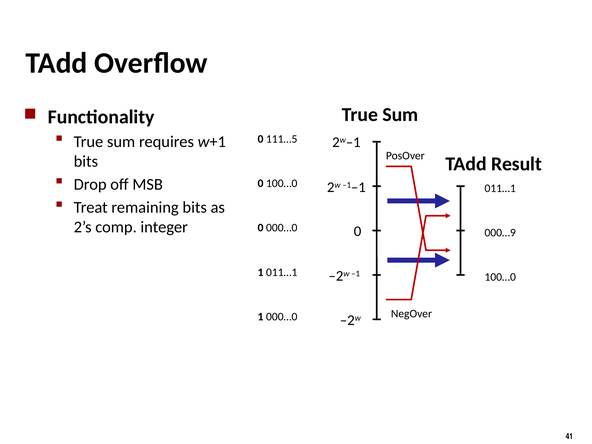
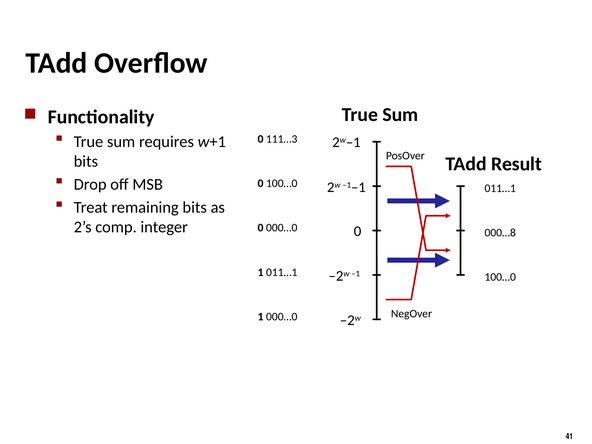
111…5: 111…5 -> 111…3 (282, 139)
000…9: 000…9 -> 000…8 (500, 233)
